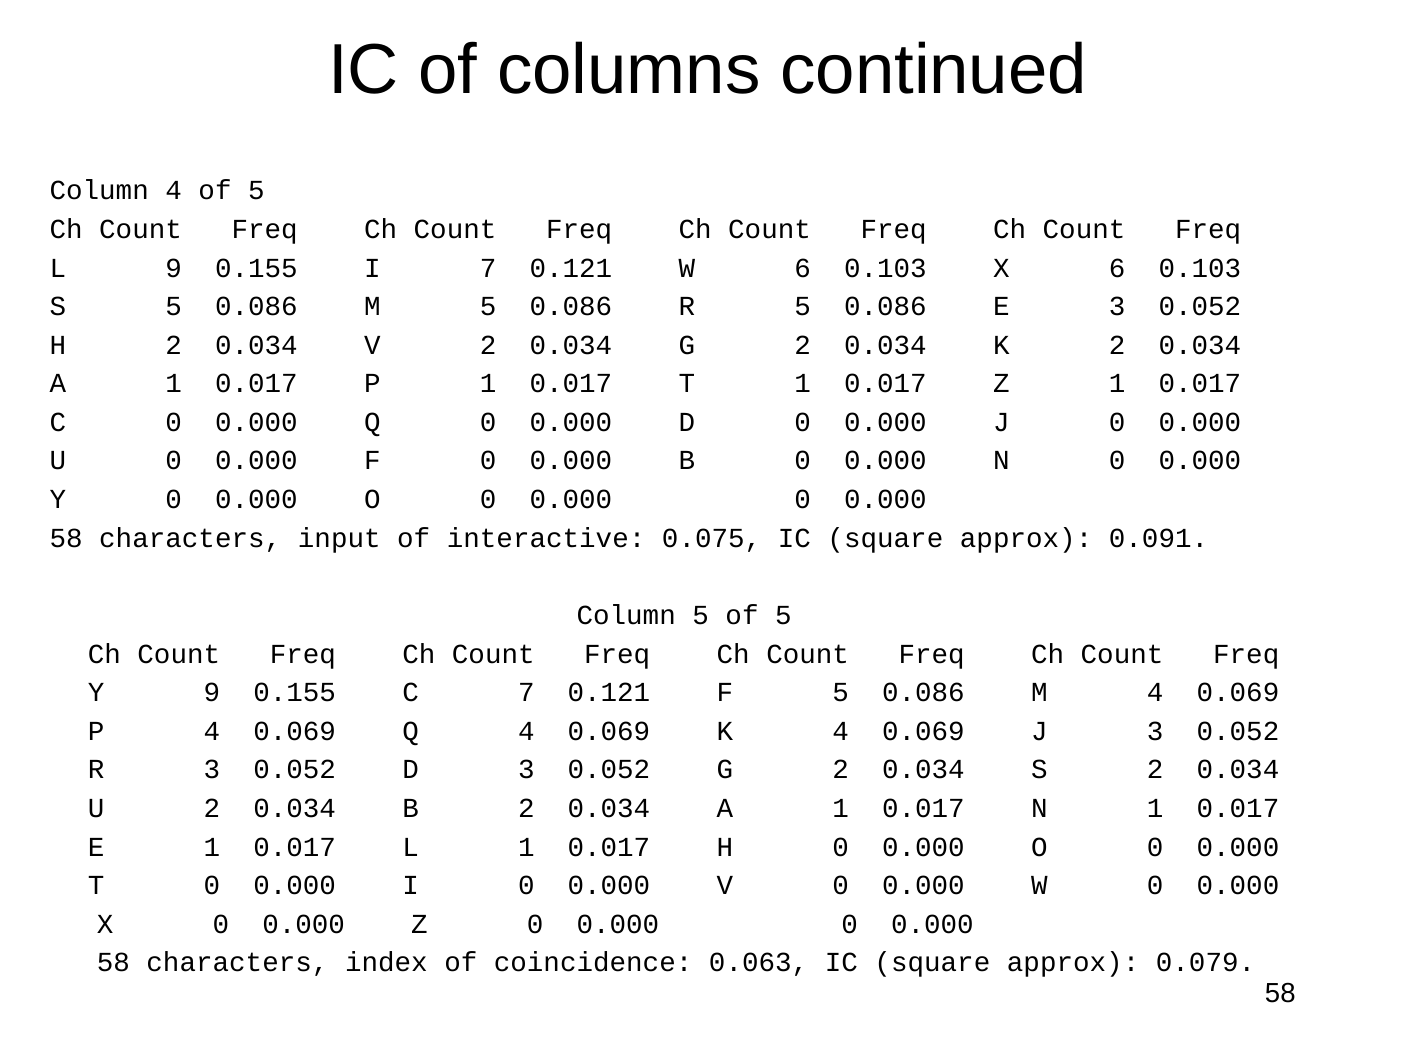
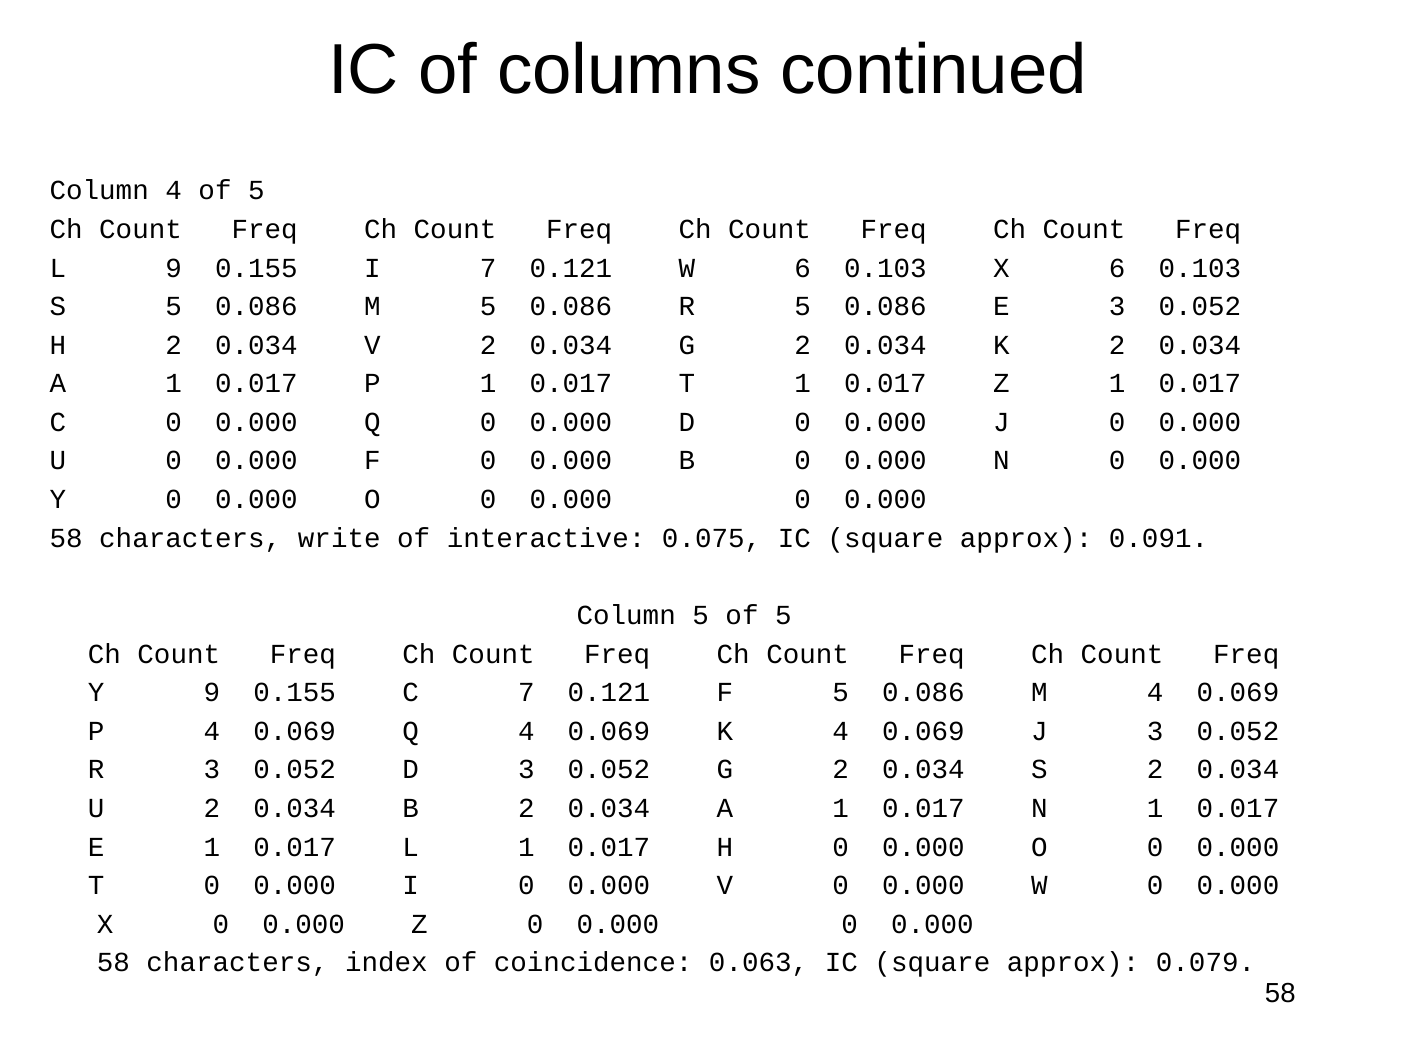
input: input -> write (339, 538)
